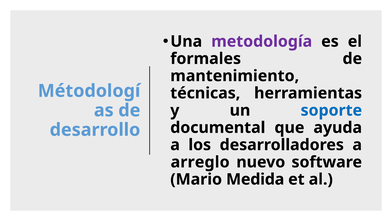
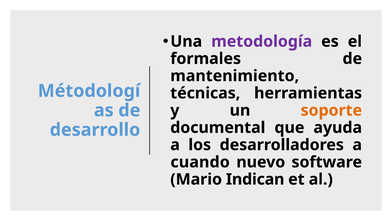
soporte colour: blue -> orange (331, 110)
arreglo: arreglo -> cuando (200, 162)
Medida: Medida -> Indican (255, 179)
